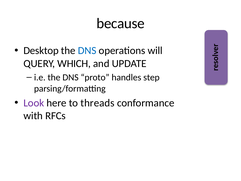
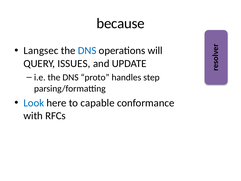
Desktop: Desktop -> Langsec (41, 51)
WHICH: WHICH -> ISSUES (74, 63)
Look colour: purple -> blue (34, 103)
threads: threads -> capable (98, 103)
